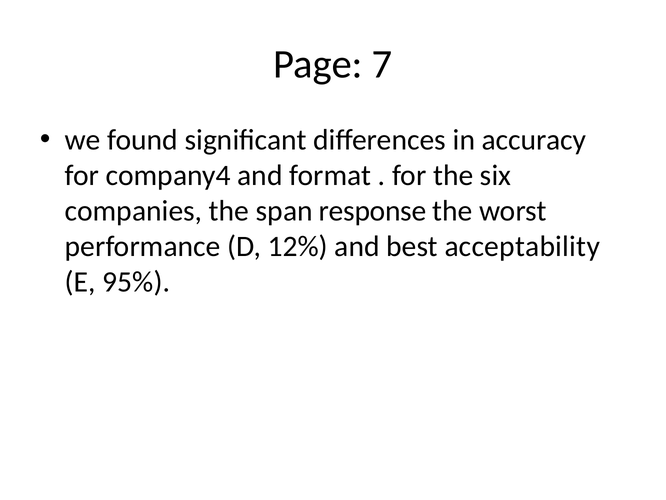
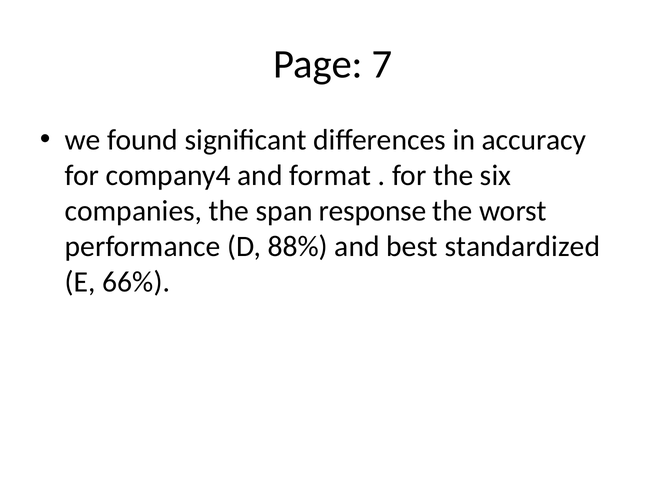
12%: 12% -> 88% (298, 246)
acceptability: acceptability -> standardized (522, 246)
95%: 95% -> 66% (136, 282)
